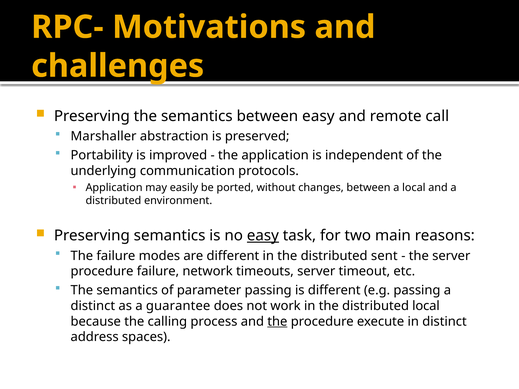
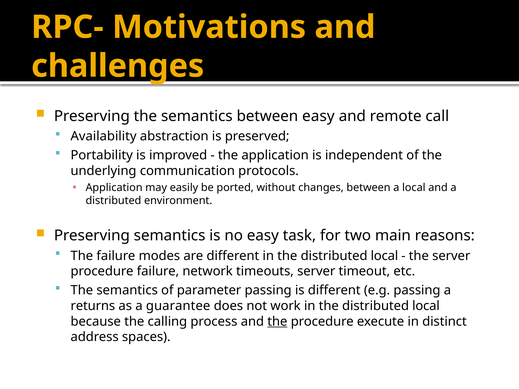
Marshaller: Marshaller -> Availability (104, 136)
easy underline: present -> none (263, 236)
sent: sent -> local (384, 256)
distinct: distinct -> returns (93, 306)
